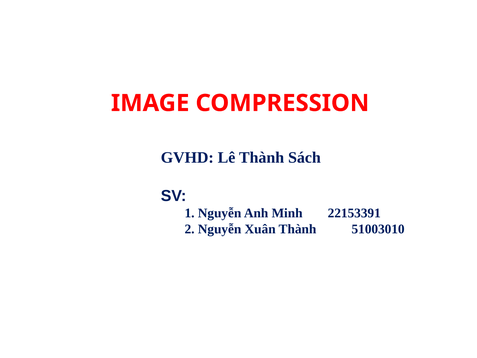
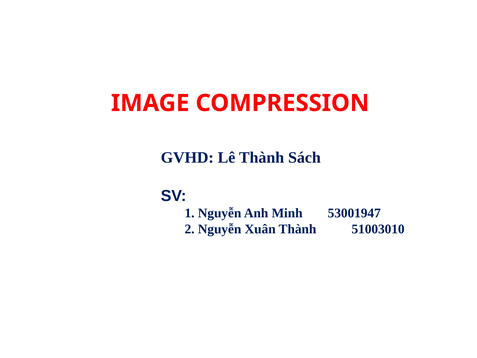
22153391: 22153391 -> 53001947 (354, 213)
